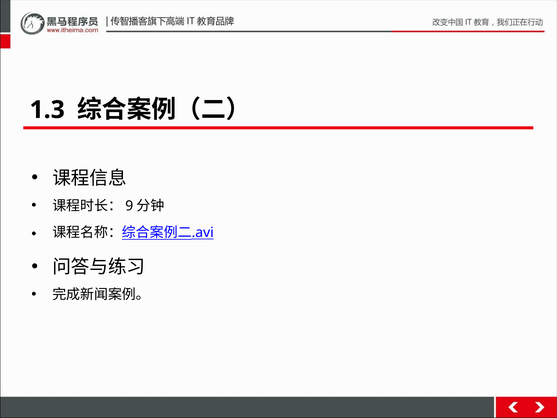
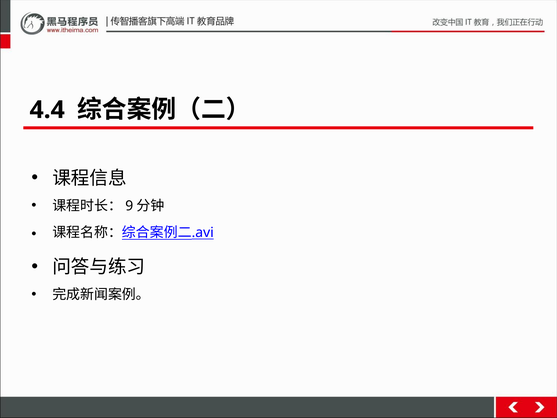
1.3: 1.3 -> 4.4 (47, 110)
